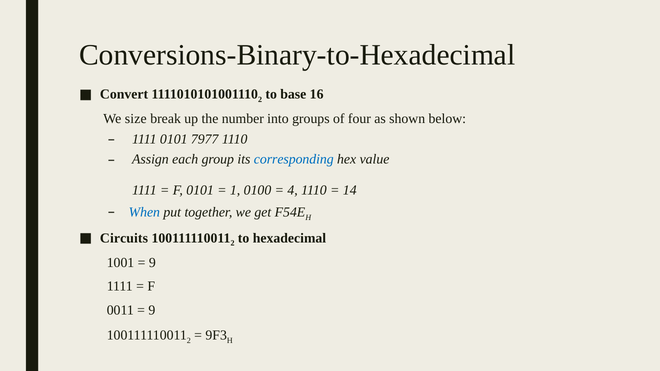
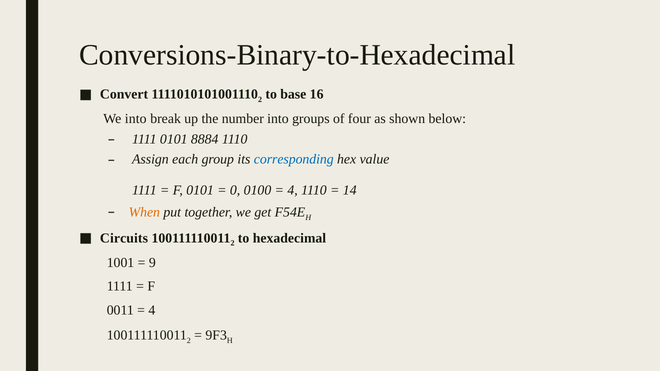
We size: size -> into (136, 119)
7977: 7977 -> 8884 (205, 139)
1: 1 -> 0 (235, 191)
When colour: blue -> orange (144, 212)
9: 9 -> 4 (152, 310)
